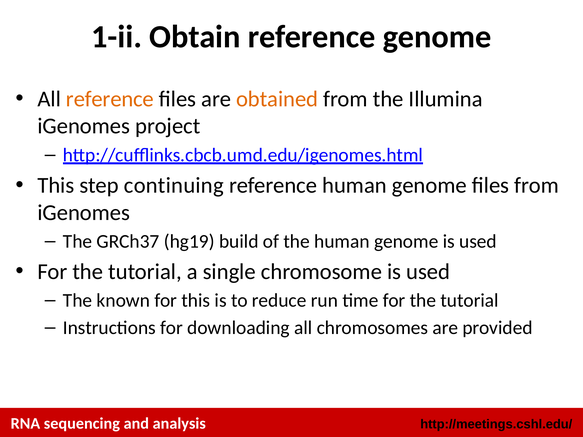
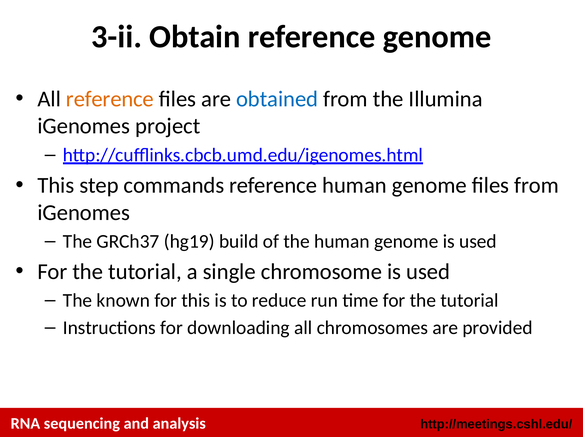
1-ii: 1-ii -> 3-ii (117, 37)
obtained colour: orange -> blue (277, 99)
continuing: continuing -> commands (174, 186)
